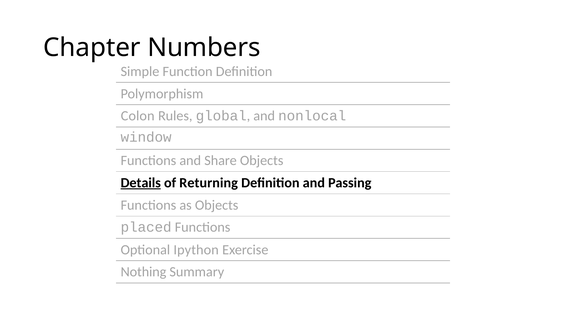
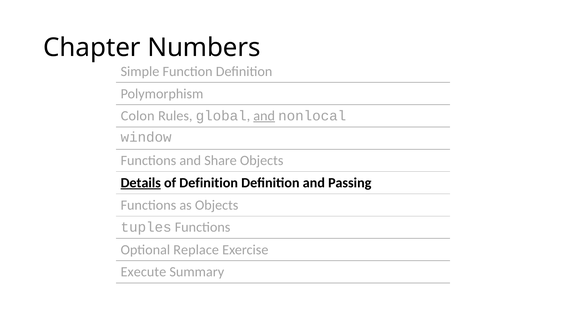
and underline: none -> present (264, 116)
of Returning: Returning -> Definition (209, 183)
placed: placed -> tuples (146, 227)
Ipython: Ipython -> Replace (196, 250)
Nothing: Nothing -> Execute (143, 272)
